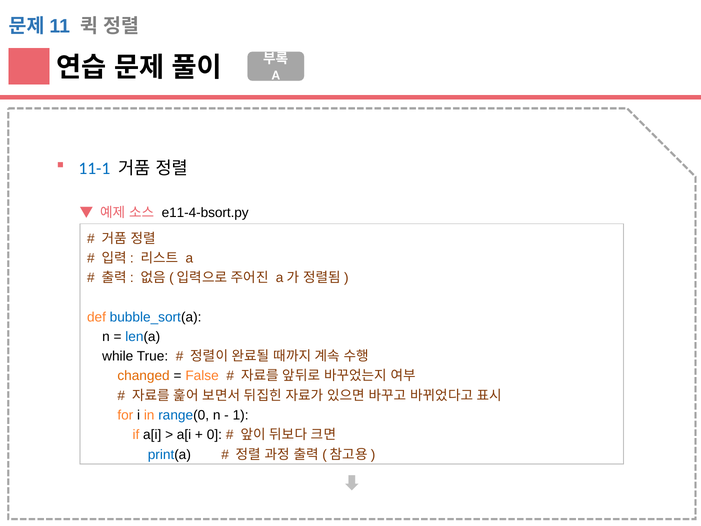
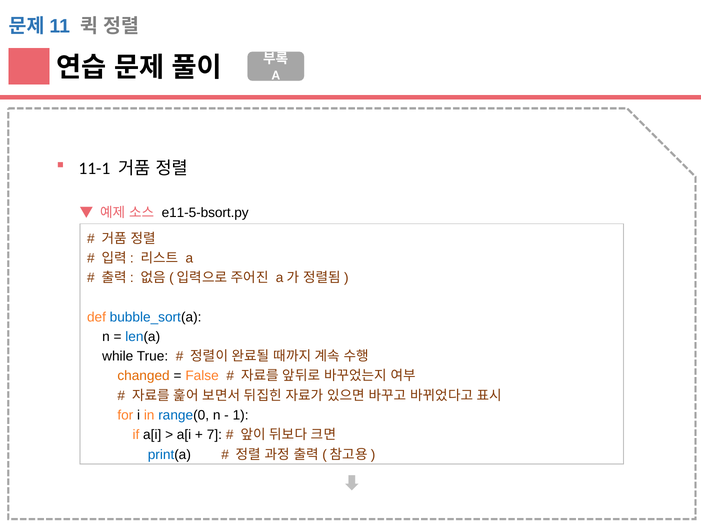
11-1 colour: blue -> black (94, 168)
e11-4-bsort.py: e11-4-bsort.py -> e11-5-bsort.py (205, 213)
0: 0 -> 7 (214, 435)
